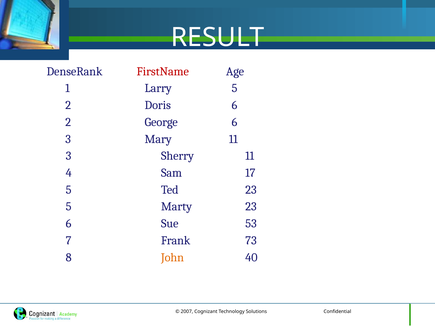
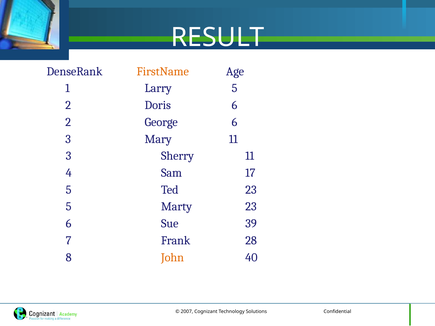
FirstName colour: red -> orange (163, 71)
53: 53 -> 39 (251, 224)
73: 73 -> 28 (251, 241)
